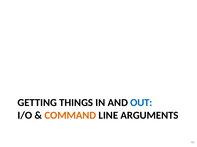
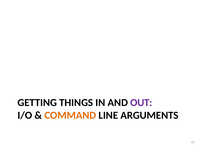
OUT colour: blue -> purple (141, 103)
